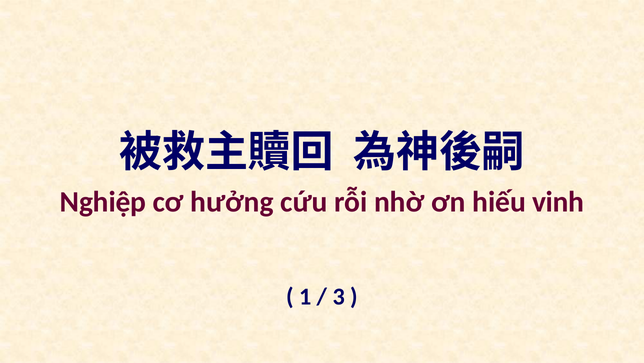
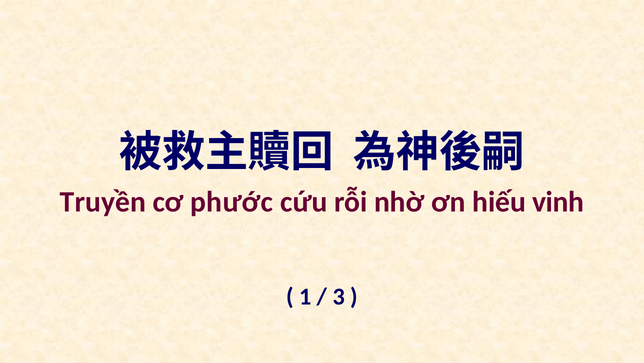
Nghiệp: Nghiệp -> Truyền (103, 202)
hưởng: hưởng -> phước (232, 202)
